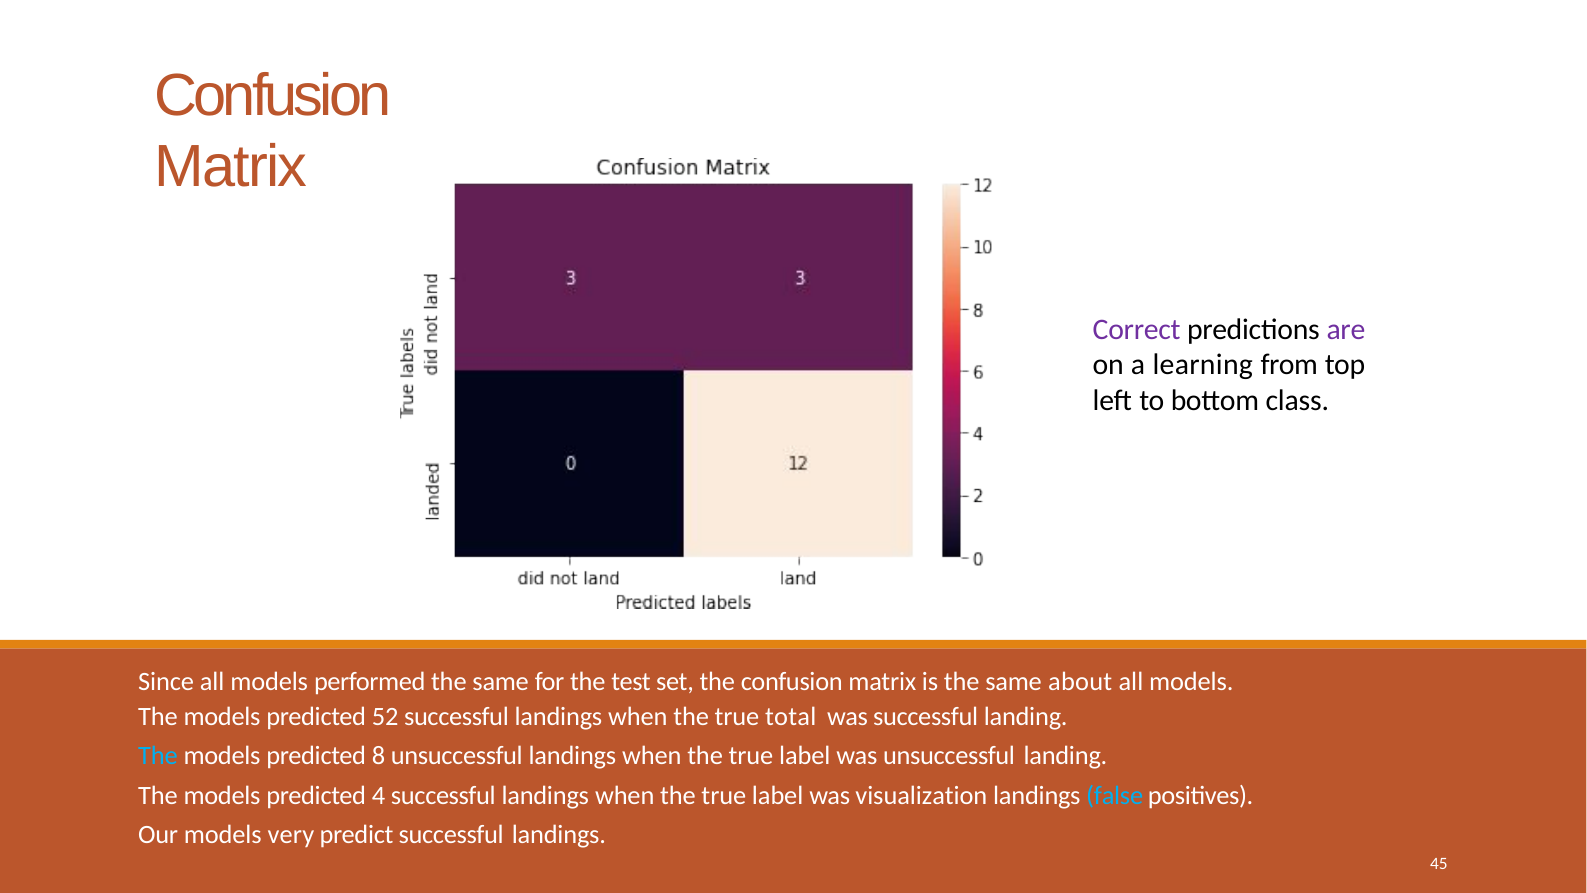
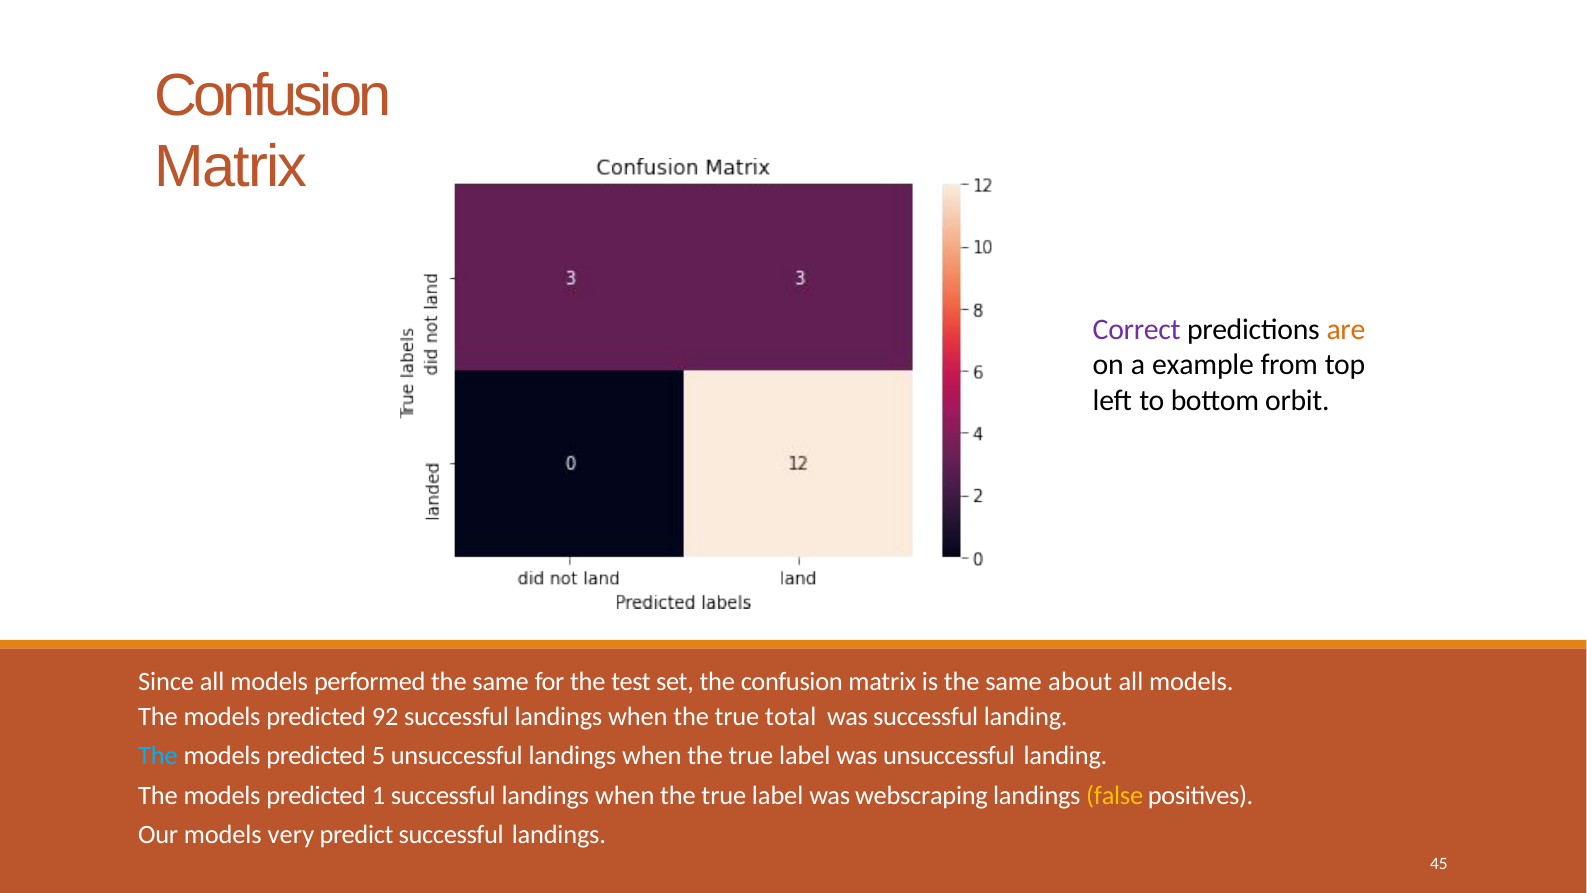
are colour: purple -> orange (1346, 329)
learning: learning -> example (1203, 365)
class: class -> orbit (1297, 401)
52: 52 -> 92 (385, 717)
8: 8 -> 5 (378, 755)
4: 4 -> 1 (378, 796)
visualization: visualization -> webscraping (921, 796)
false colour: light blue -> yellow (1115, 796)
